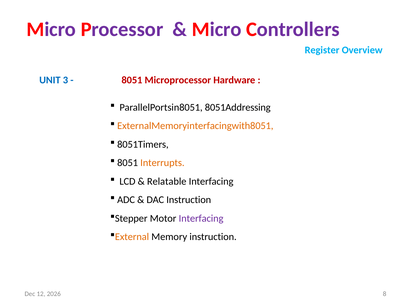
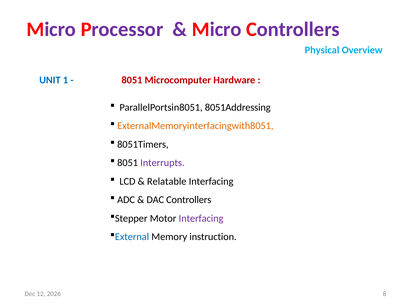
Register: Register -> Physical (322, 50)
3: 3 -> 1 (65, 80)
Microprocessor: Microprocessor -> Microcomputer (178, 80)
Interrupts colour: orange -> purple (162, 163)
DAC Instruction: Instruction -> Controllers (189, 200)
External colour: orange -> blue (132, 237)
